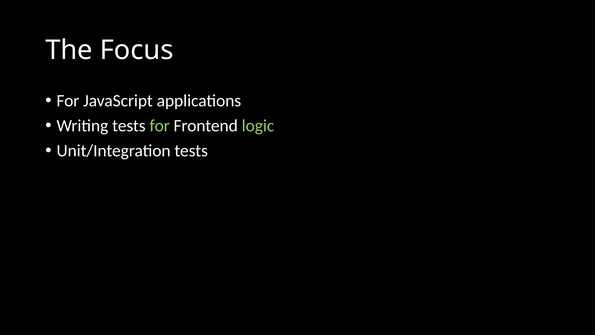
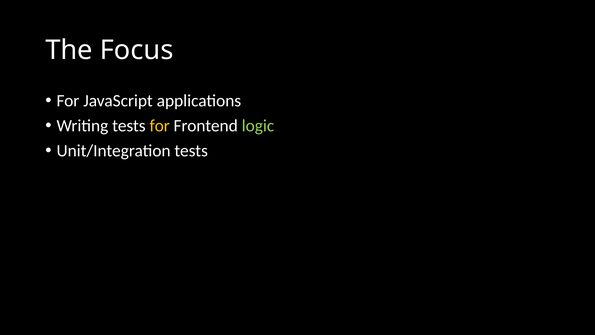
for colour: light green -> yellow (160, 126)
